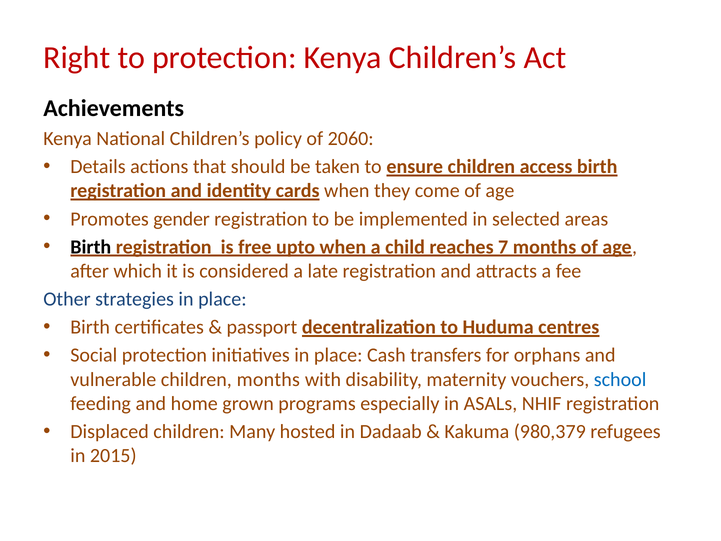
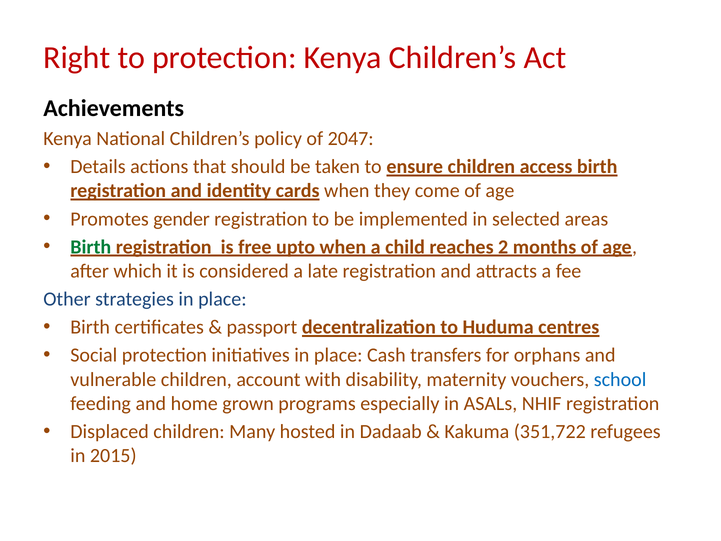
2060: 2060 -> 2047 (351, 139)
Birth colour: black -> green (91, 247)
7: 7 -> 2 (503, 247)
children months: months -> account (268, 379)
980,379: 980,379 -> 351,722 (550, 431)
